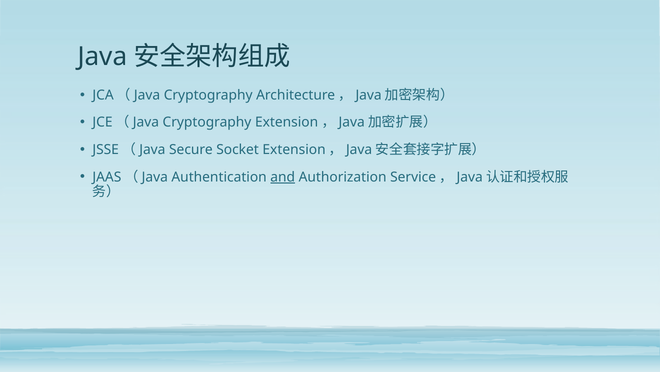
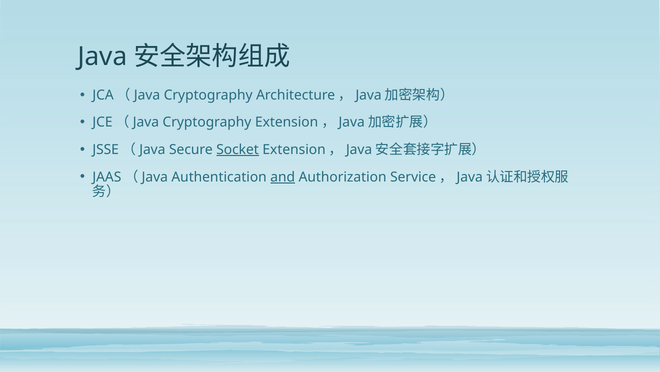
Socket underline: none -> present (238, 149)
